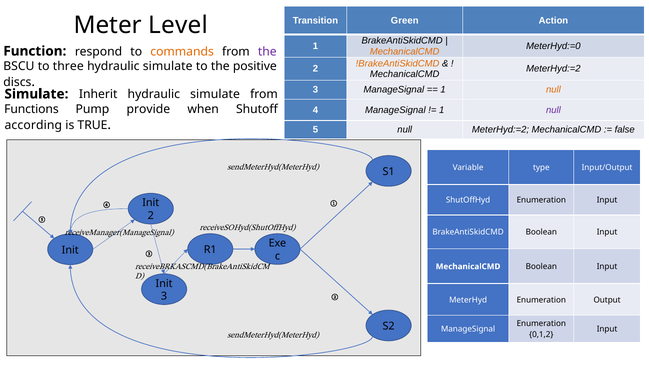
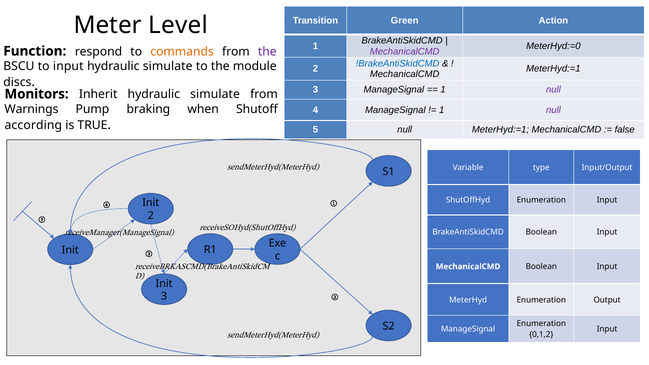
MechanicalCMD colour: orange -> purple (405, 51)
!BrakeAntiSkidCMD colour: orange -> blue (398, 64)
to three: three -> input (68, 66)
positive: positive -> module (255, 66)
MeterHyd:=2: MeterHyd:=2 -> MeterHyd:=1 (553, 69)
null colour: orange -> purple (553, 90)
Simulate: Simulate -> Monitors (37, 94)
Functions: Functions -> Warnings (31, 109)
provide: provide -> braking (148, 109)
null MeterHyd:=2: MeterHyd:=2 -> MeterHyd:=1 (501, 130)
